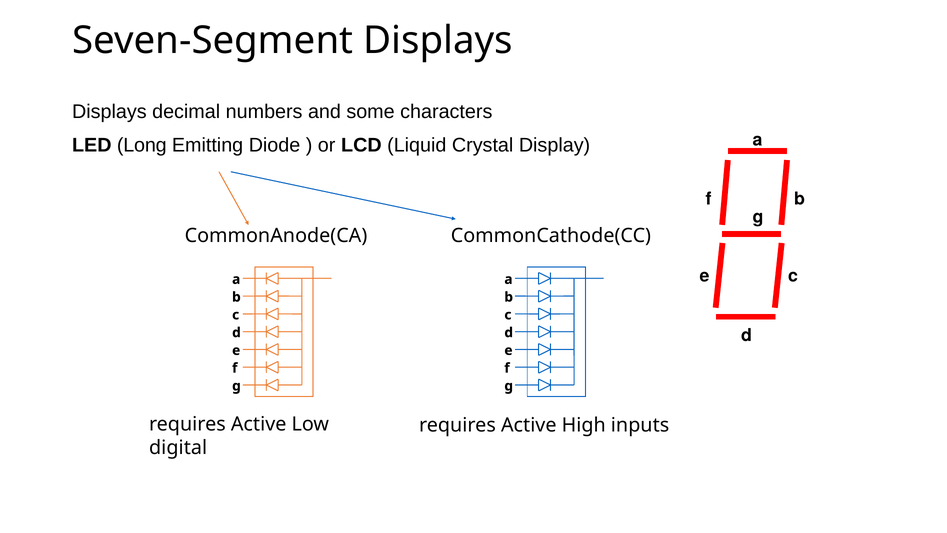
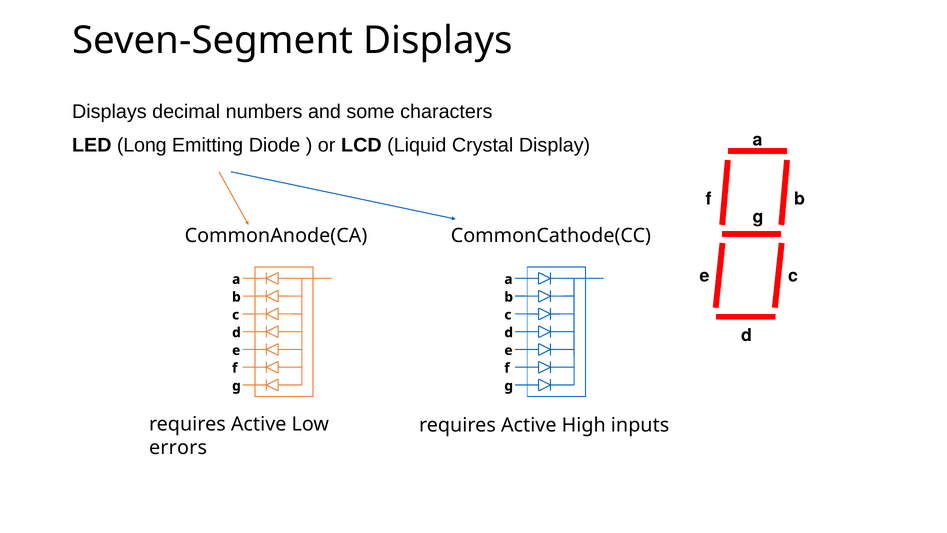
digital: digital -> errors (178, 448)
